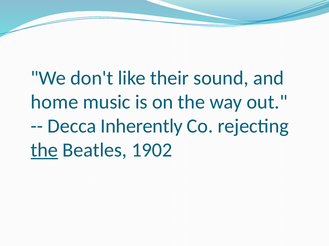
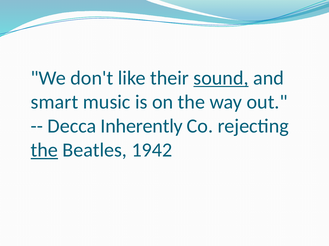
sound underline: none -> present (221, 78)
home: home -> smart (54, 102)
1902: 1902 -> 1942 (152, 150)
